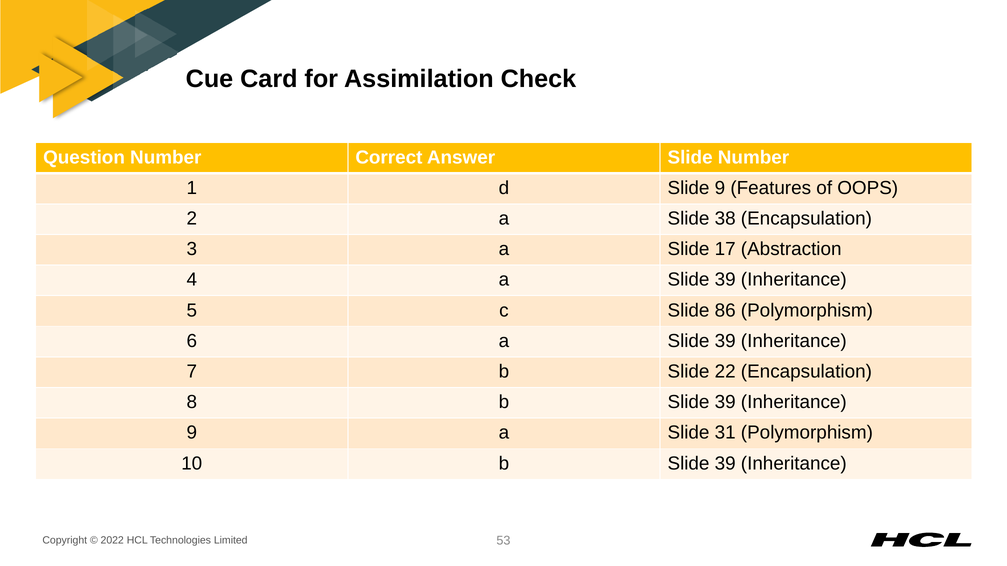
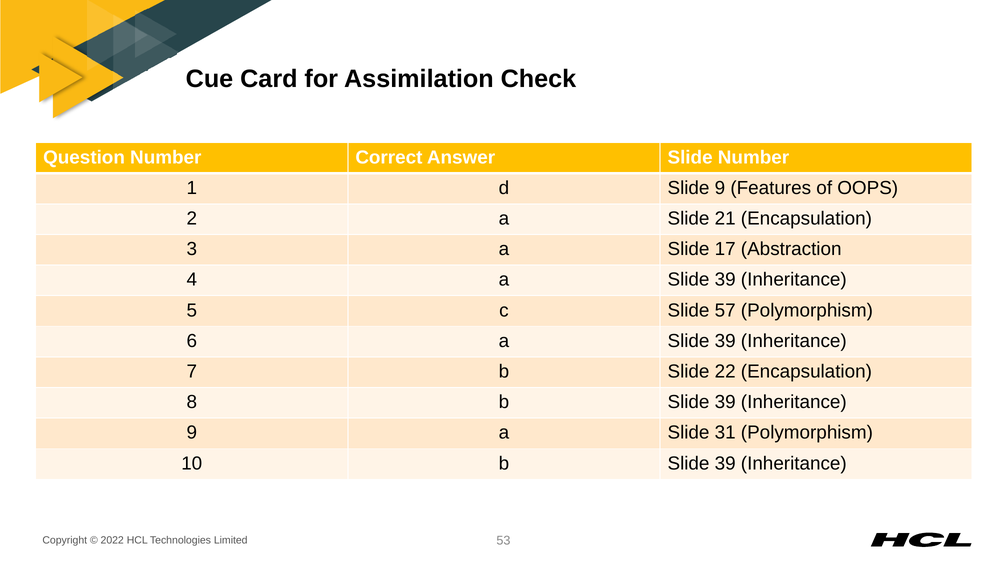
38: 38 -> 21 (725, 219)
86: 86 -> 57 (725, 311)
